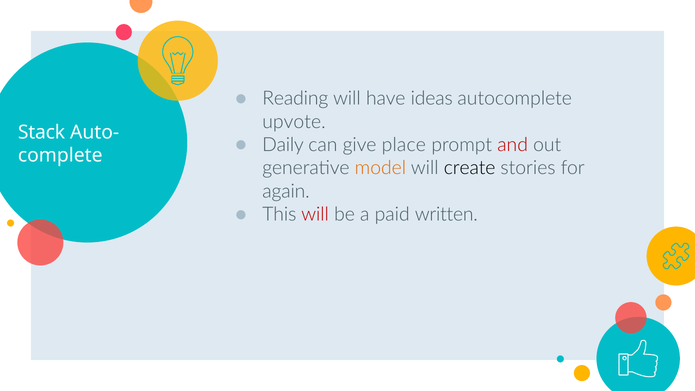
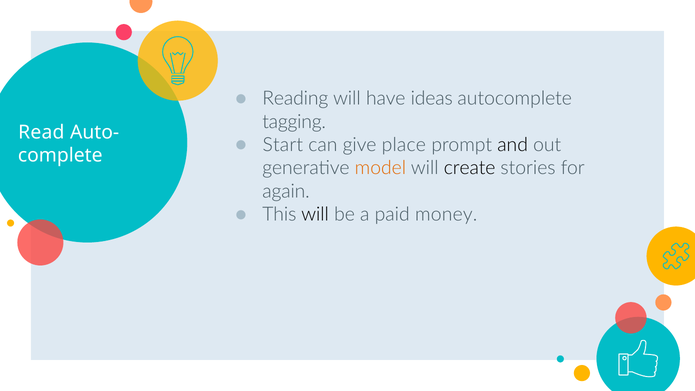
upvote: upvote -> tagging (294, 122)
Stack: Stack -> Read (41, 132)
Daily: Daily -> Start (283, 145)
and colour: red -> black (513, 145)
will colour: red -> black (315, 214)
written: written -> money (446, 214)
